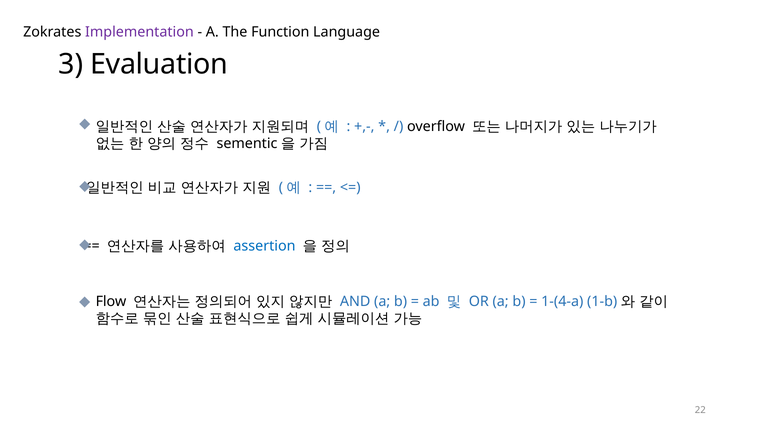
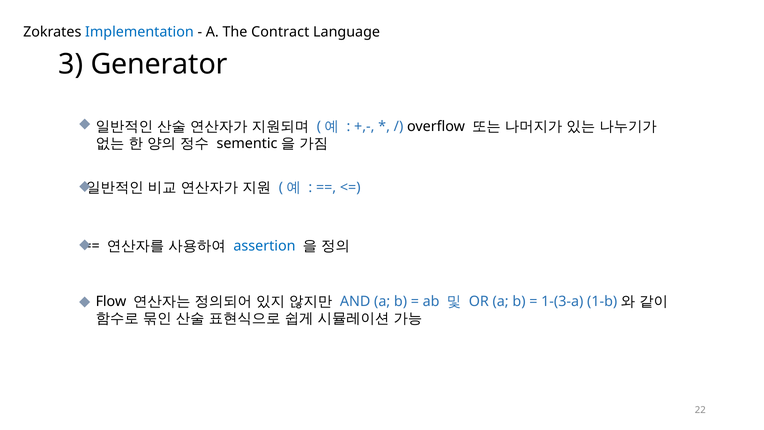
Implementation colour: purple -> blue (139, 32)
Function: Function -> Contract (280, 32)
Evaluation: Evaluation -> Generator (159, 64)
1-(4-a: 1-(4-a -> 1-(3-a (562, 301)
